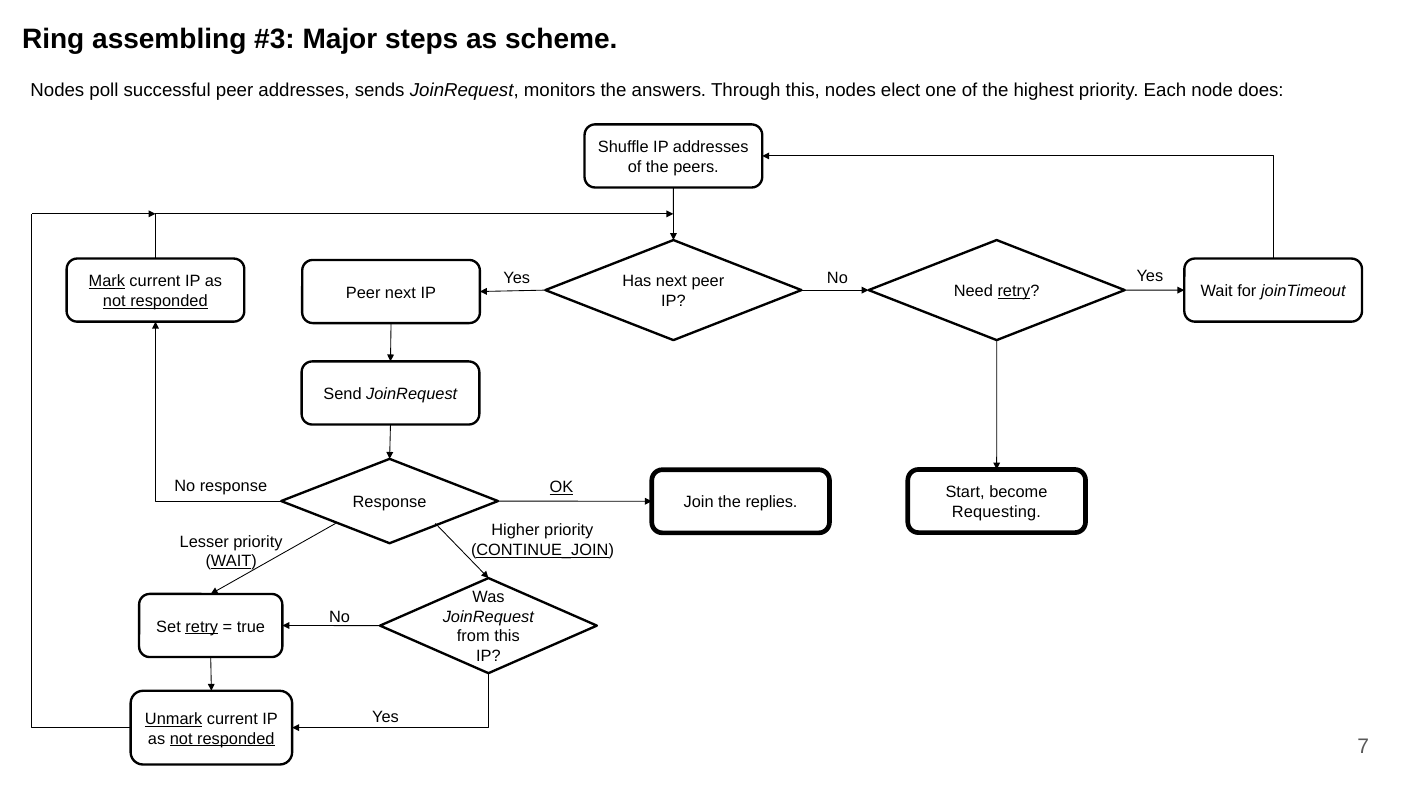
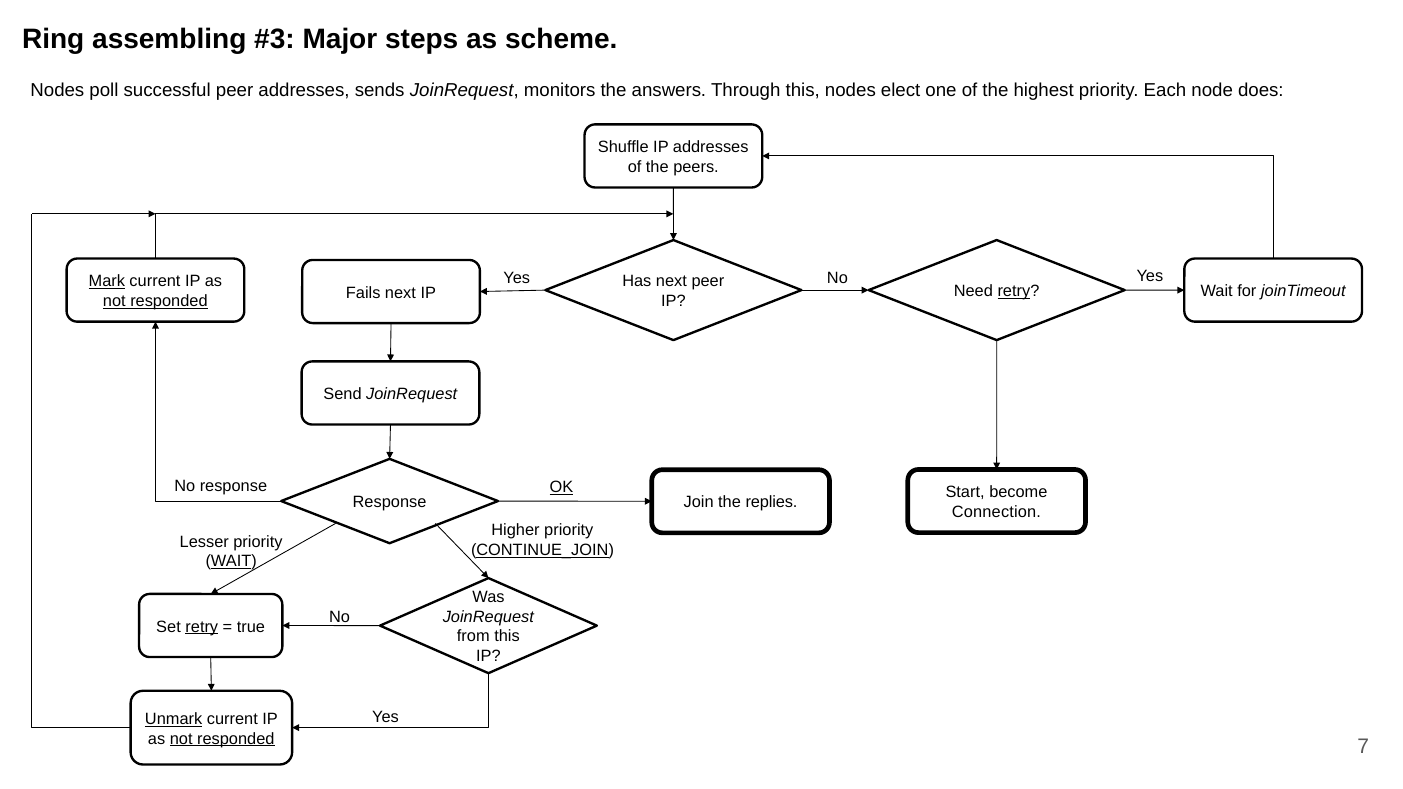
Peer: Peer -> Fails (363, 293)
Requesting: Requesting -> Connection (996, 512)
